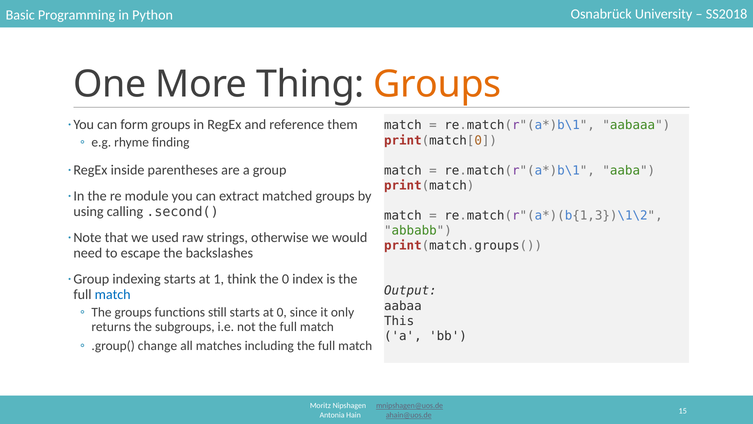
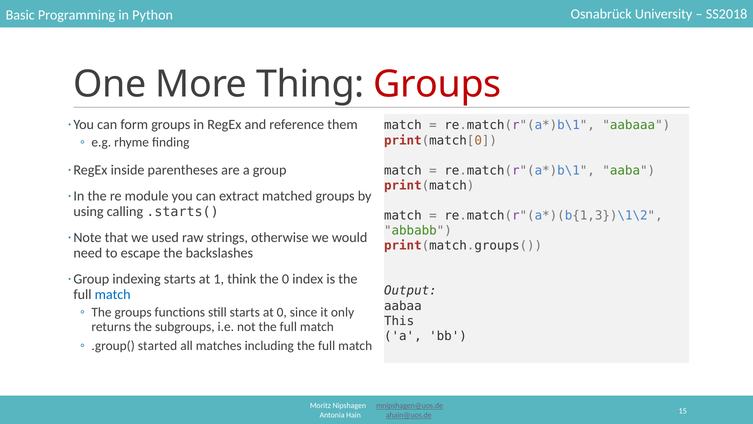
Groups colour: orange -> red (437, 84)
.second(: .second( -> .starts( (183, 211)
change: change -> started (157, 346)
